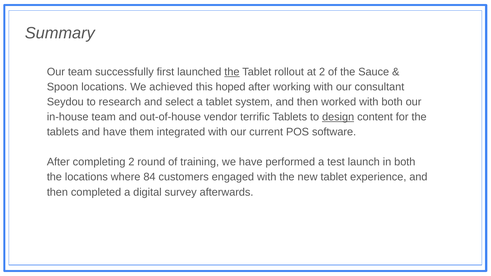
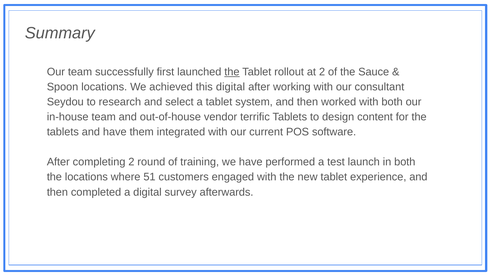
this hoped: hoped -> digital (230, 87)
design underline: present -> none (338, 117)
84: 84 -> 51 (149, 177)
